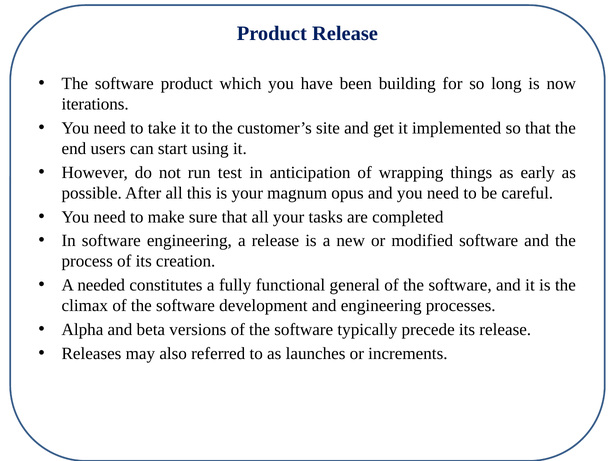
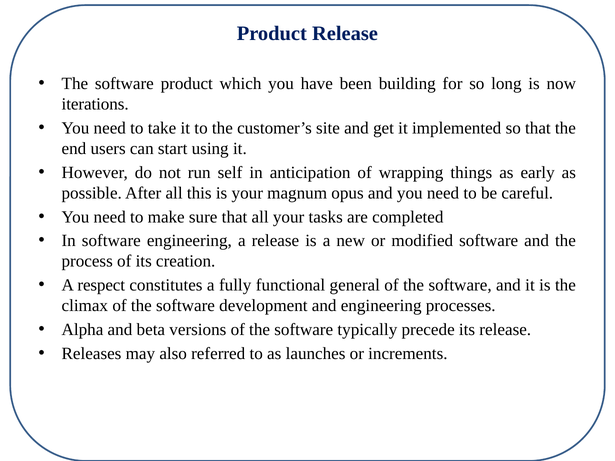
test: test -> self (230, 173)
needed: needed -> respect (101, 285)
